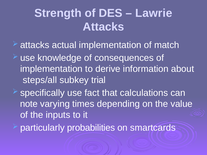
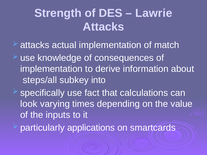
trial: trial -> into (98, 80)
note: note -> look (29, 104)
probabilities: probabilities -> applications (91, 128)
